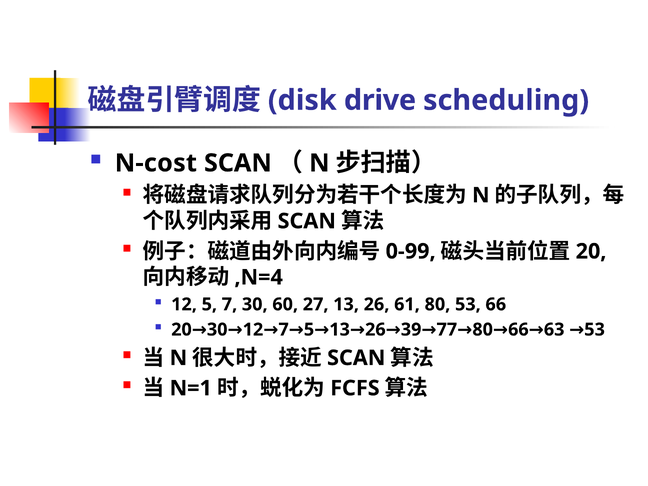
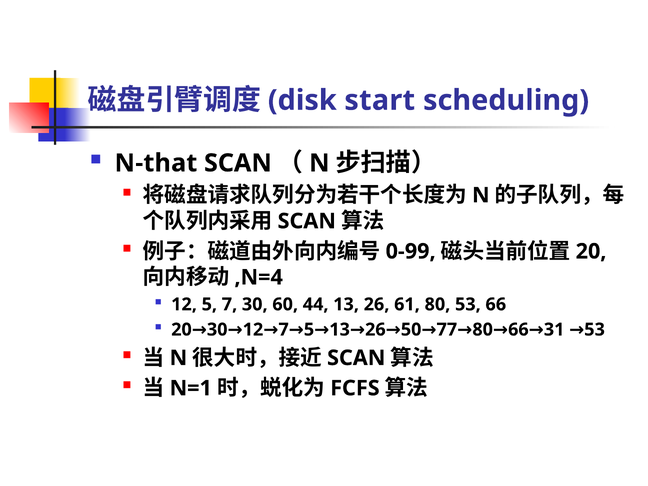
drive: drive -> start (380, 100)
N-cost: N-cost -> N-that (156, 163)
27: 27 -> 44 (316, 304)
39: 39 -> 50 (411, 330)
63: 63 -> 31 (554, 330)
